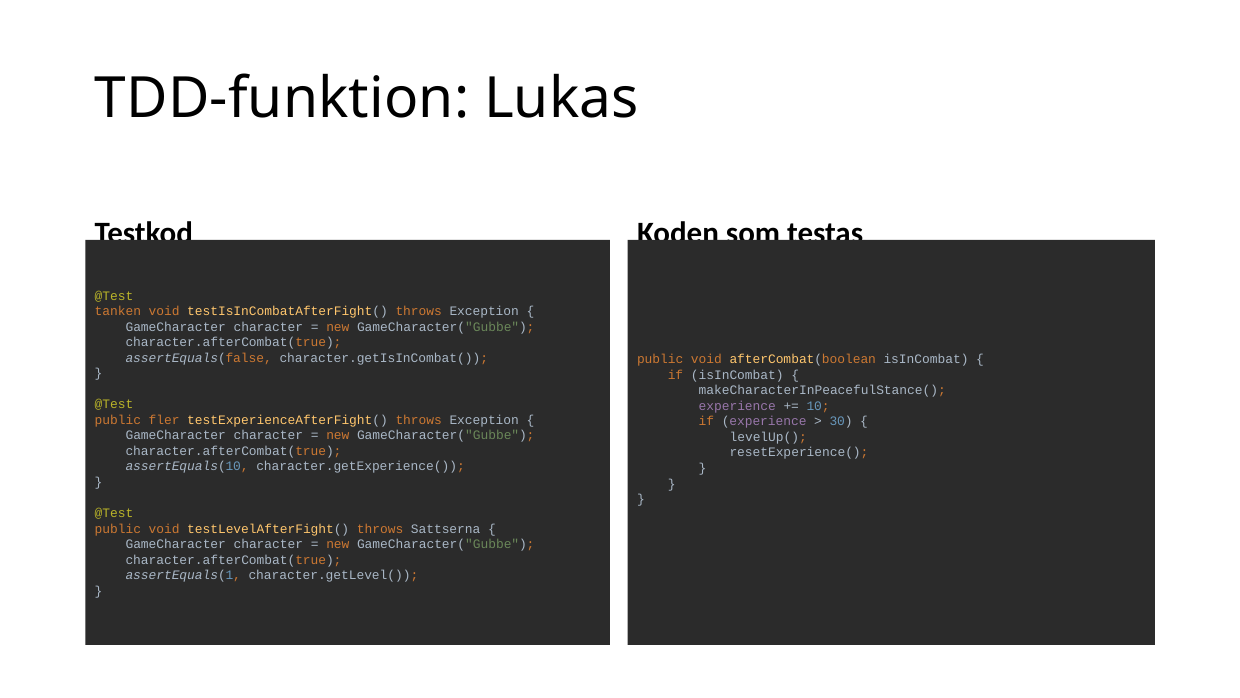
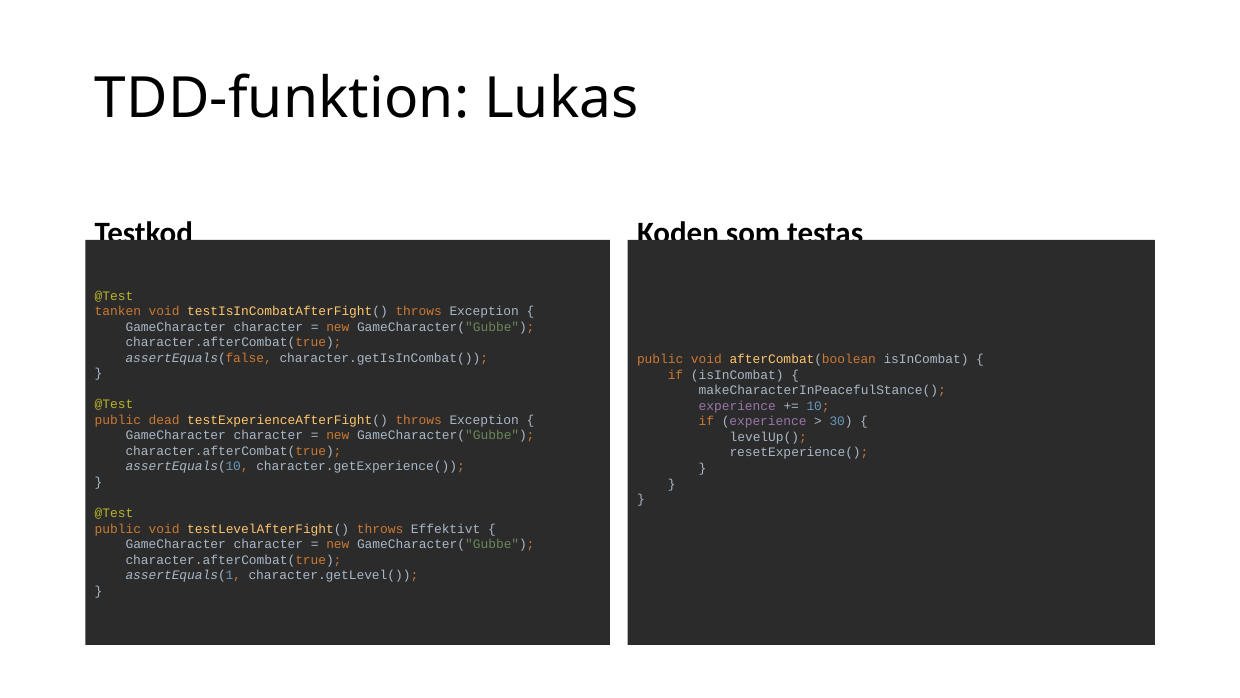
fler: fler -> dead (164, 420)
Sattserna: Sattserna -> Effektivt (446, 528)
